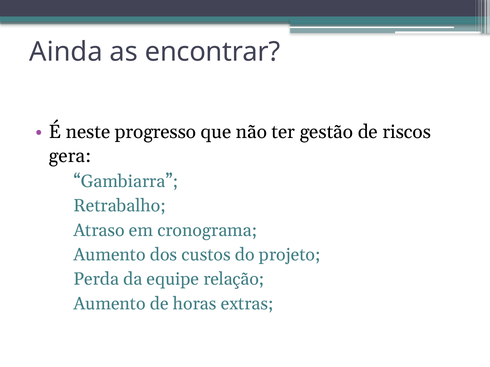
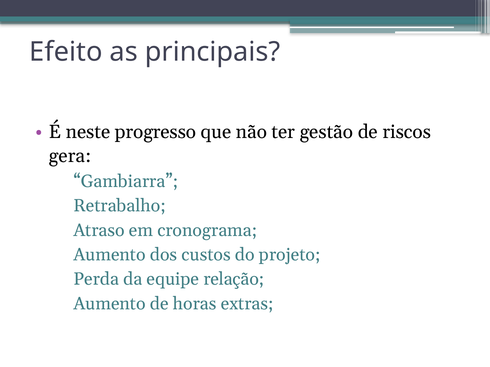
Ainda: Ainda -> Efeito (66, 52)
encontrar: encontrar -> principais (213, 52)
